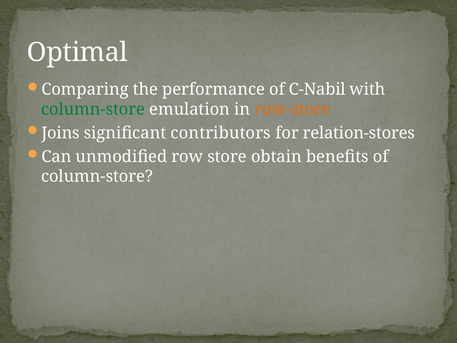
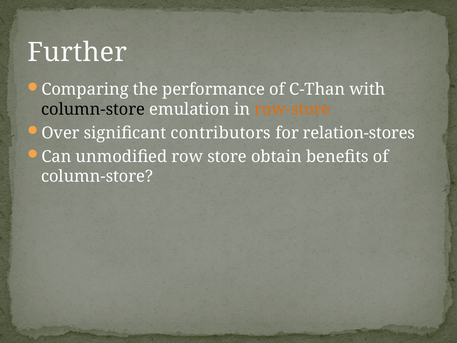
Optimal: Optimal -> Further (77, 52)
C-Nabil: C-Nabil -> C-Than (317, 89)
column-store colour: green -> black (93, 109)
Joins: Joins -> Over (60, 133)
